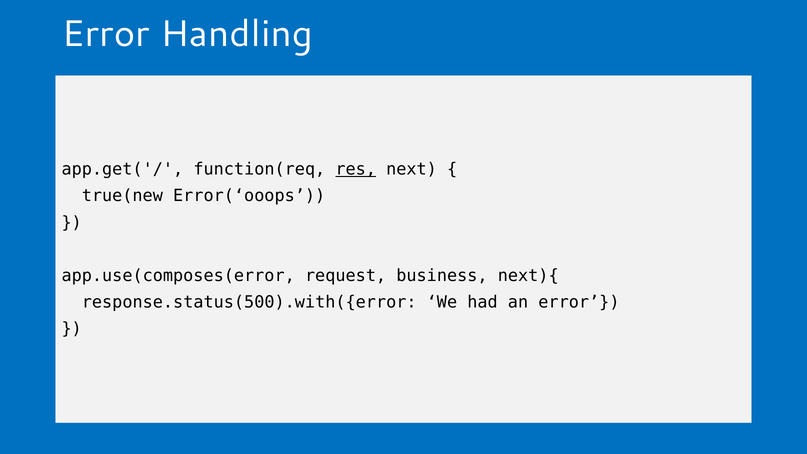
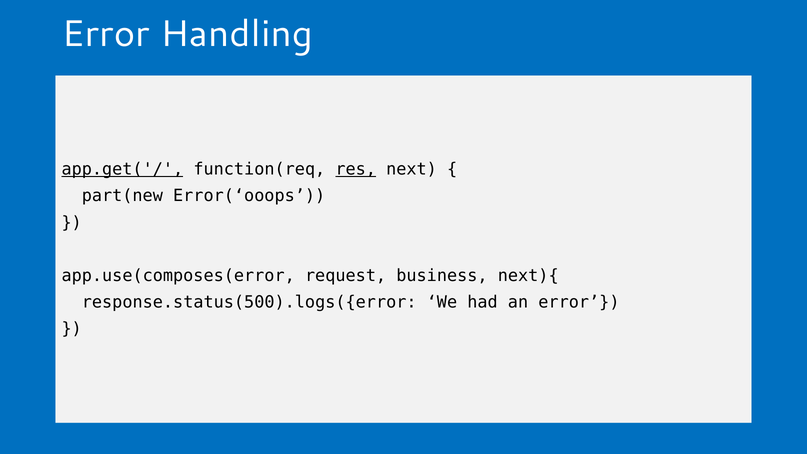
app.get('/ underline: none -> present (122, 169)
true(new: true(new -> part(new (122, 196)
response.status(500).with({error: response.status(500).with({error -> response.status(500).logs({error (249, 302)
